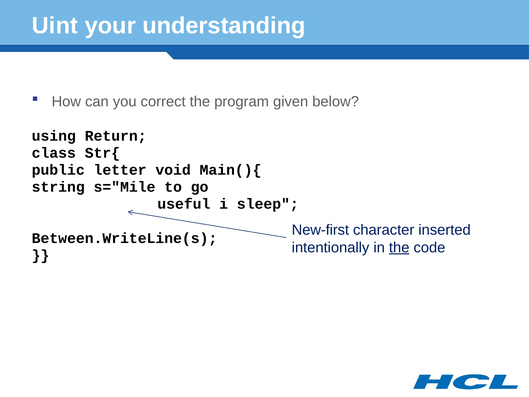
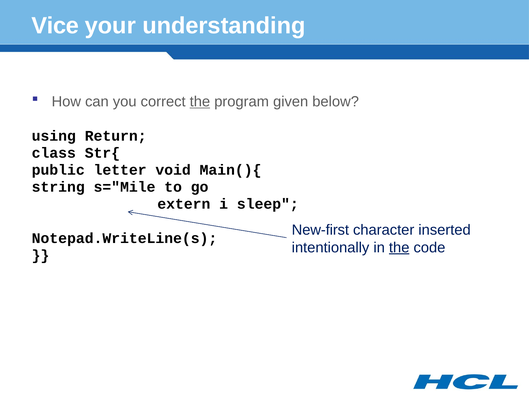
Uint: Uint -> Vice (55, 26)
the underline: none -> present (200, 102)
useful: useful -> extern (184, 204)
Between.WriteLine(s: Between.WriteLine(s -> Notepad.WriteLine(s (125, 238)
